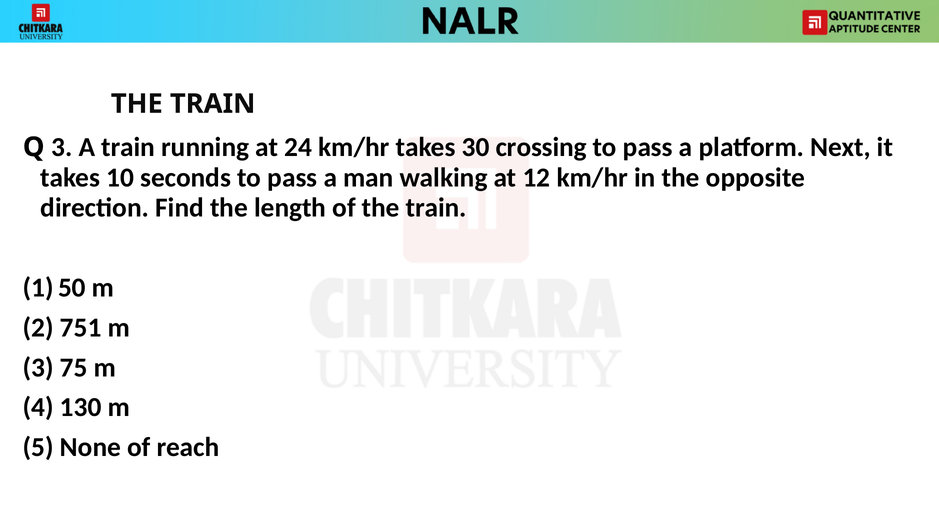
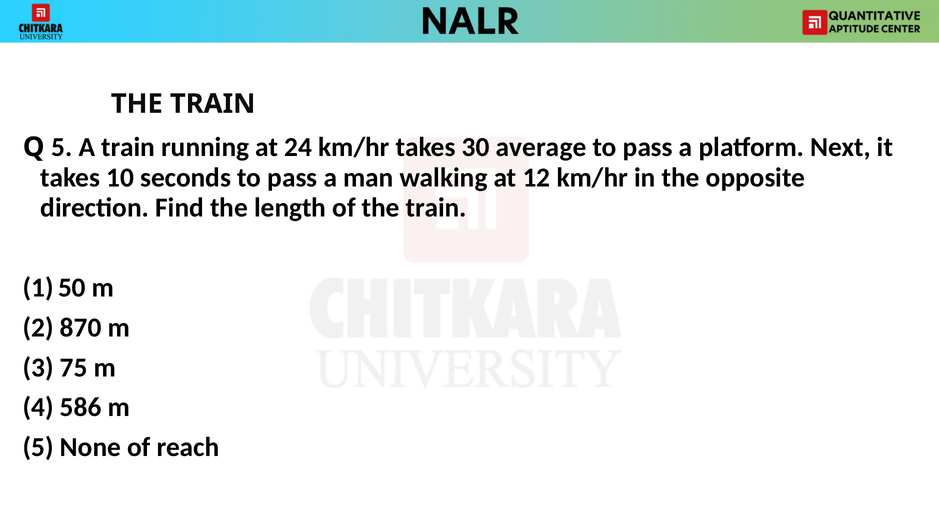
Q 3: 3 -> 5 (62, 147)
crossing: crossing -> average (541, 147)
751: 751 -> 870 (81, 328)
130: 130 -> 586 (81, 408)
